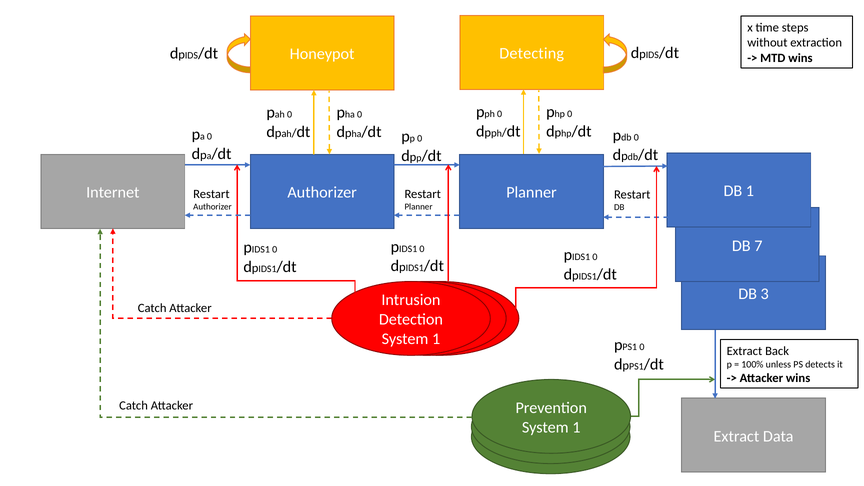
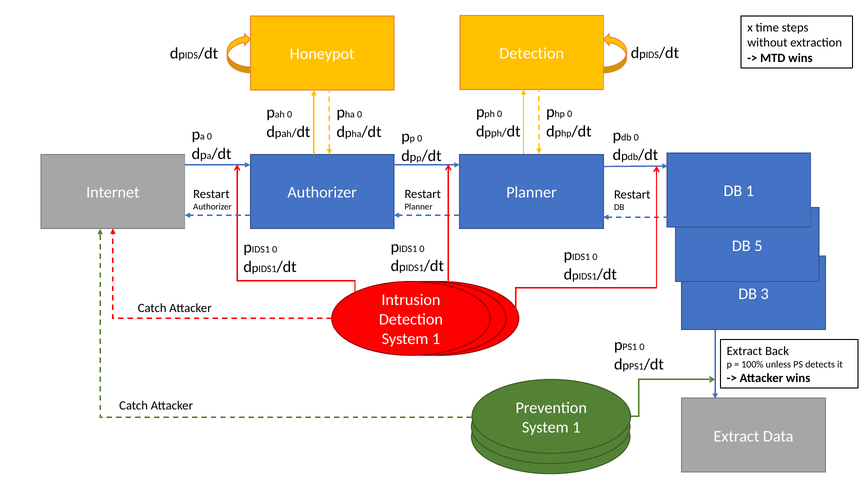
Detecting: Detecting -> Detection (532, 54)
7: 7 -> 5 (758, 246)
